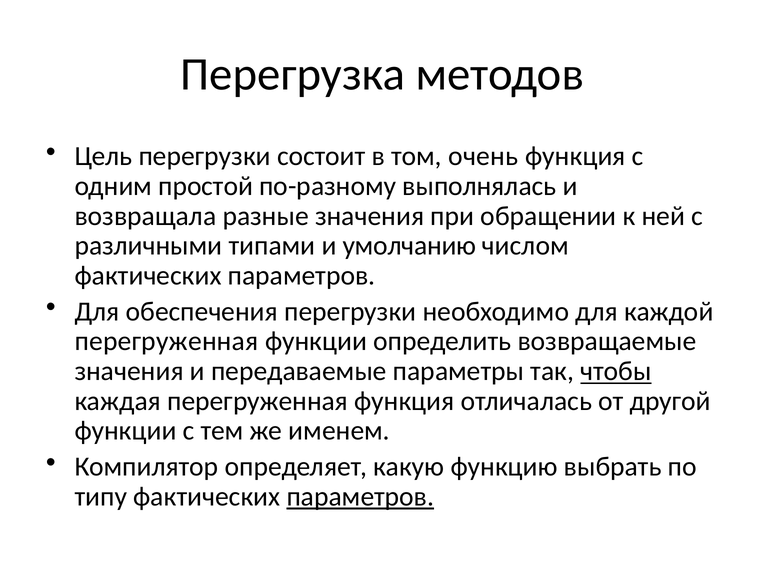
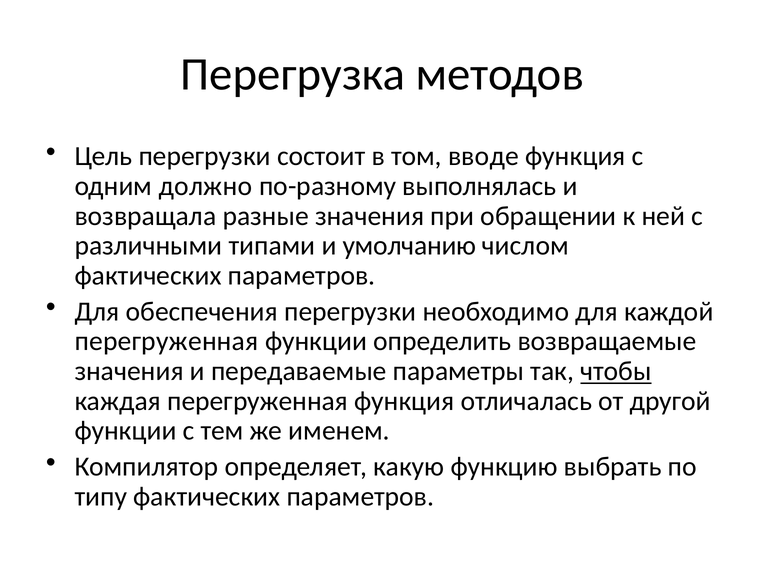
очень: очень -> вводе (483, 156)
простой: простой -> должно (205, 186)
параметров underline: present -> none (360, 496)
